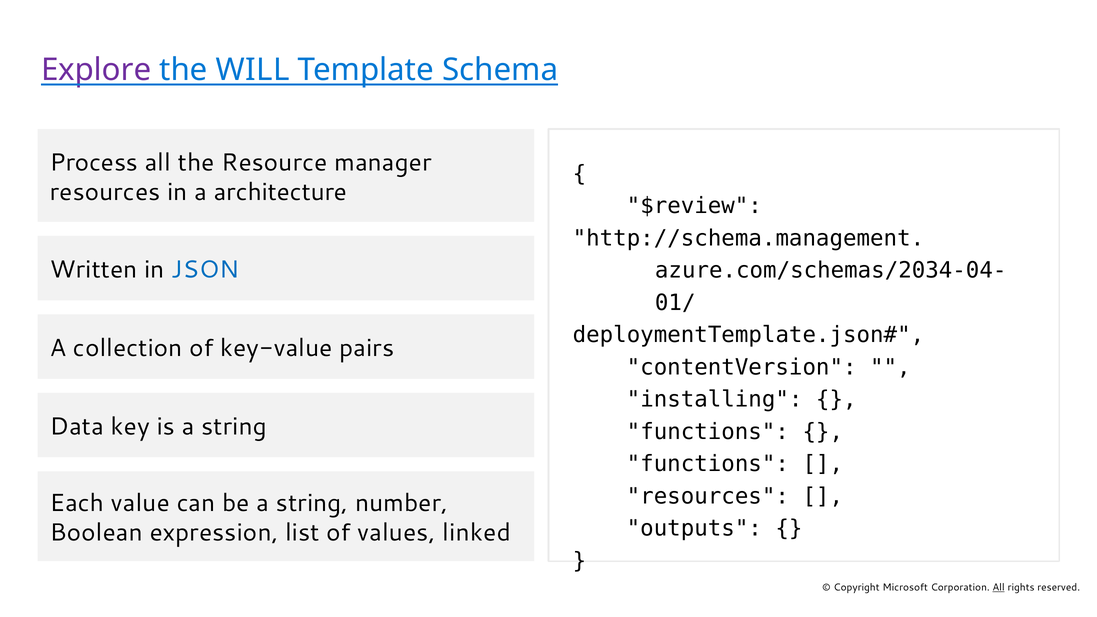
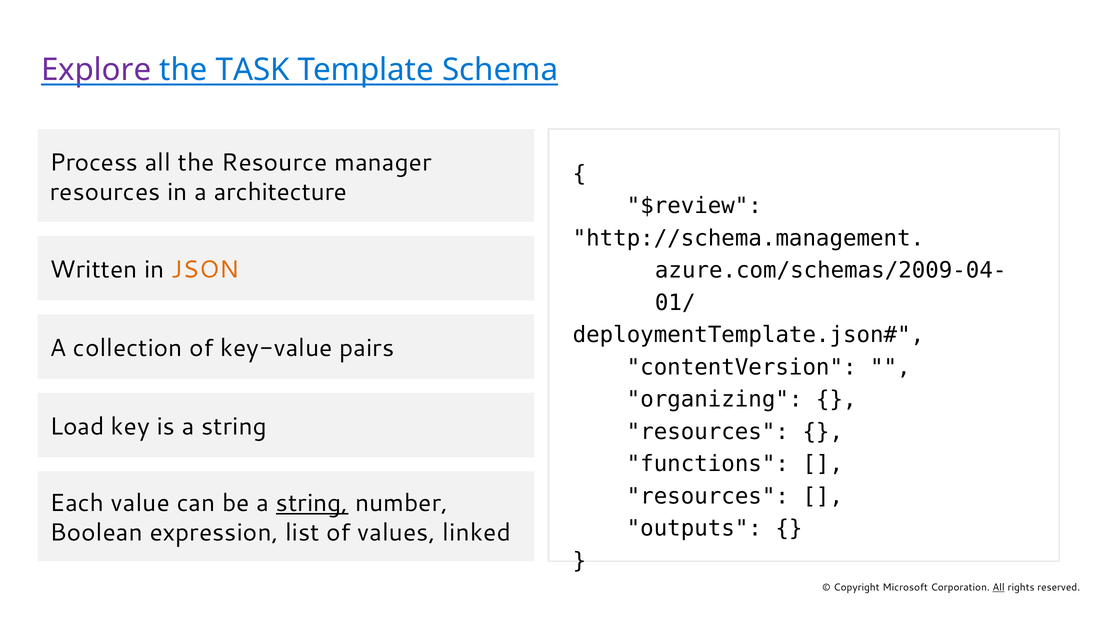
WILL: WILL -> TASK (253, 70)
JSON colour: blue -> orange (205, 270)
azure.com/schemas/2034-04-: azure.com/schemas/2034-04- -> azure.com/schemas/2009-04- (831, 270)
installing: installing -> organizing (715, 400)
Data: Data -> Load (77, 427)
functions: functions -> resources (708, 432)
string underline: none -> present (312, 503)
